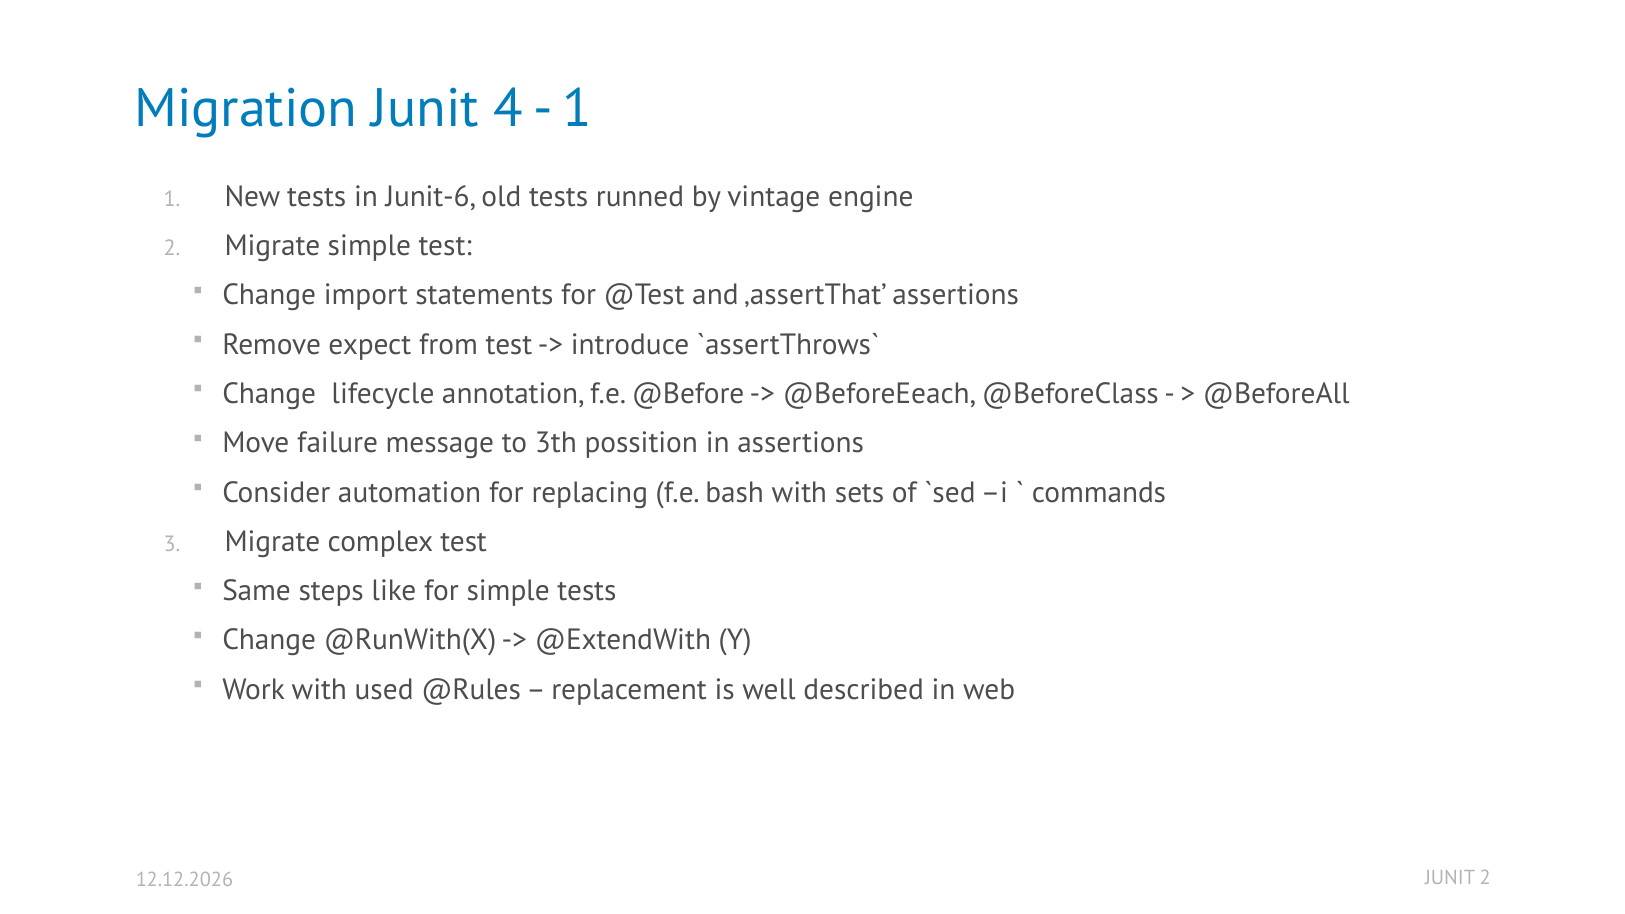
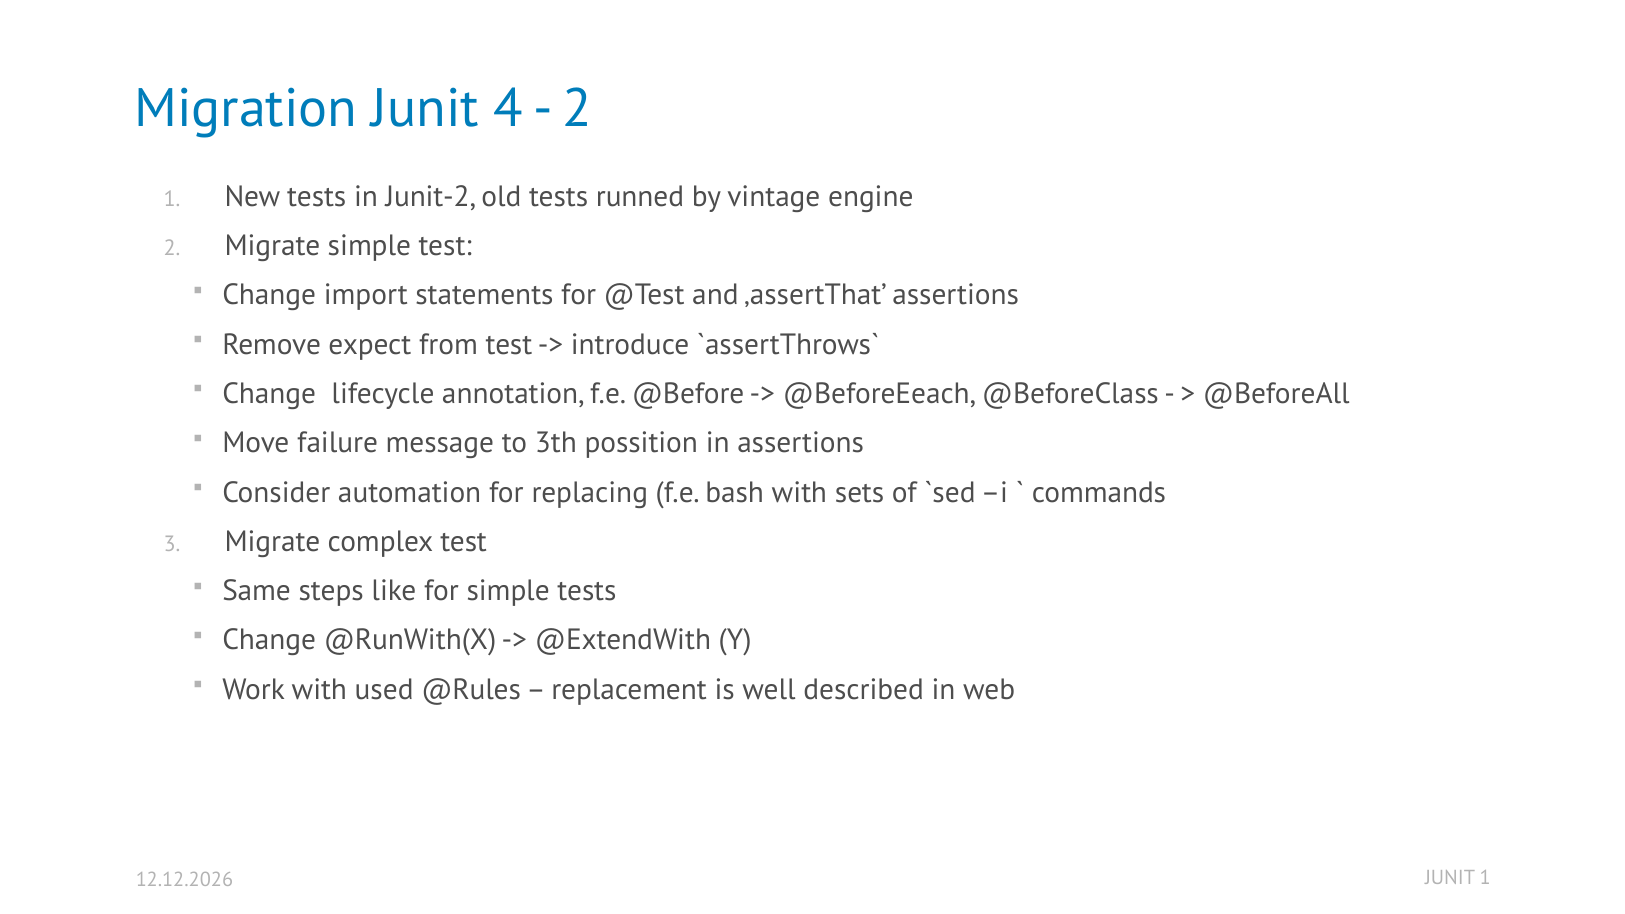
1: 1 -> 2 (578, 108)
Junit-6: Junit-6 -> Junit-2 (431, 196)
JUNIT 2: 2 -> 1 (1485, 878)
